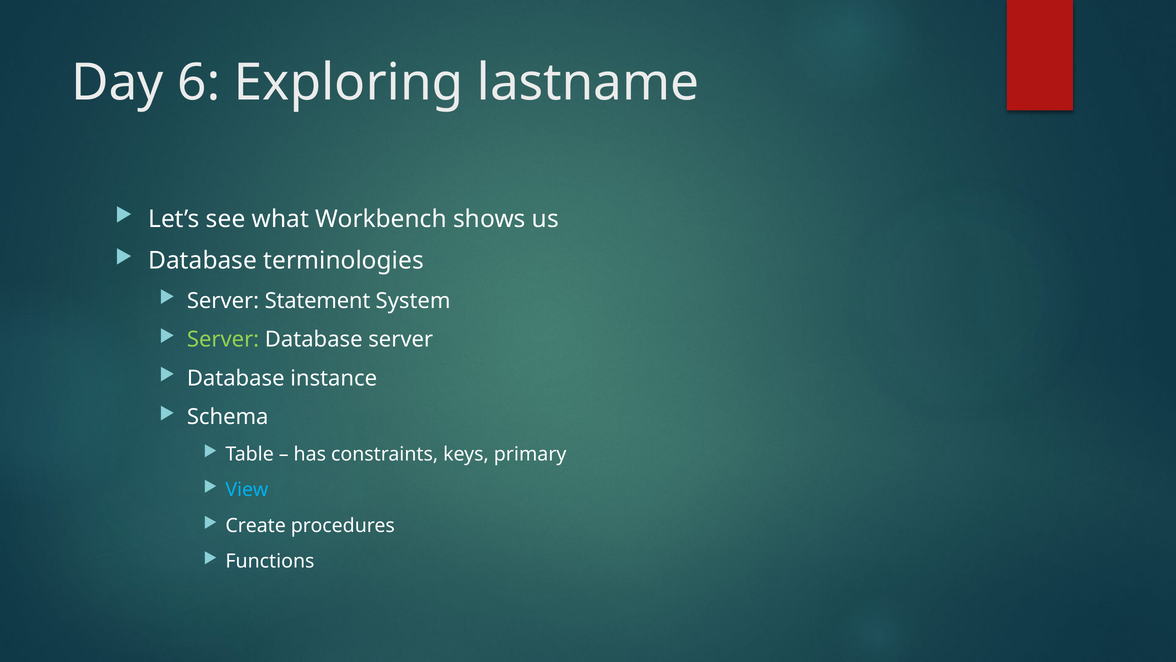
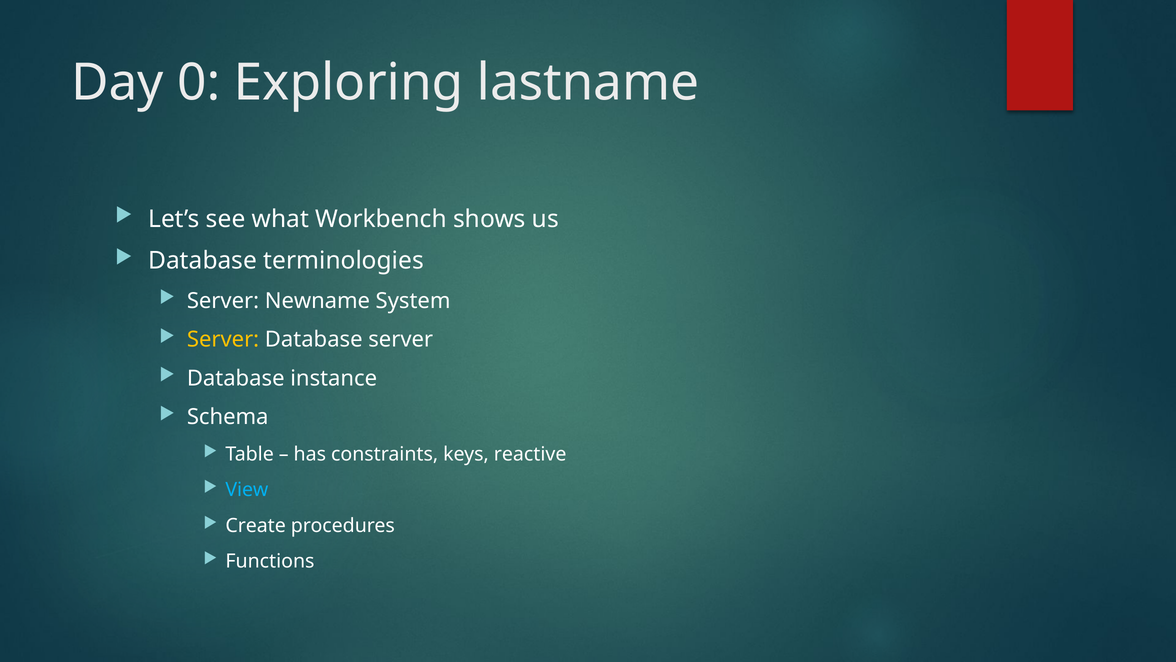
6: 6 -> 0 (199, 83)
Statement: Statement -> Newname (317, 301)
Server colour: light green -> yellow (223, 339)
primary: primary -> reactive (530, 454)
